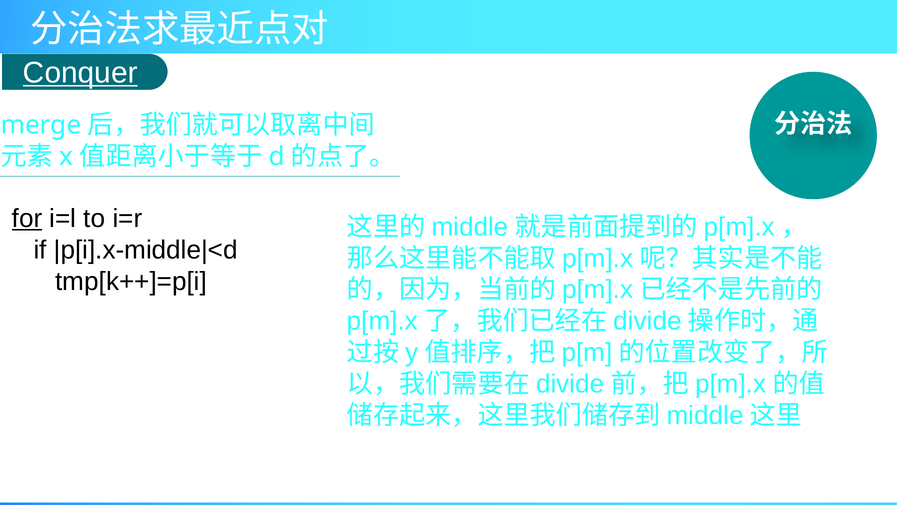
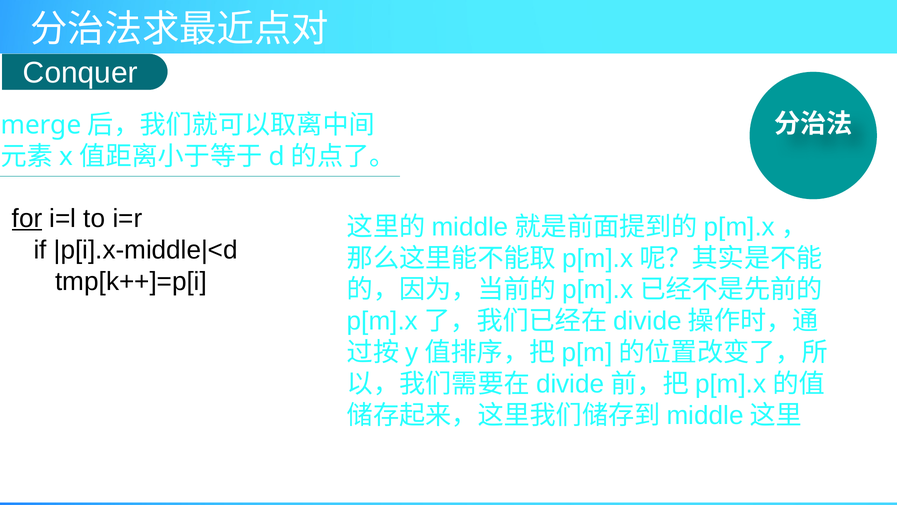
Conquer underline: present -> none (80, 73)
